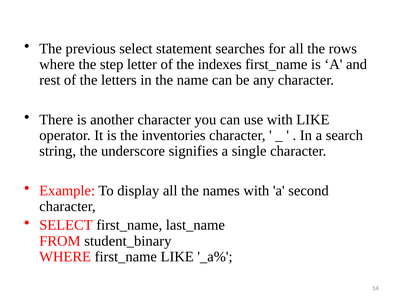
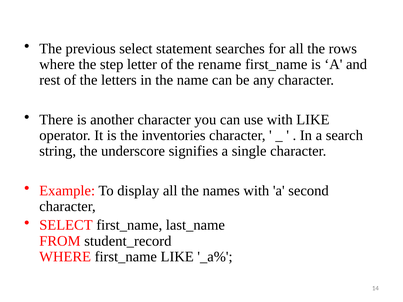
indexes: indexes -> rename (220, 64)
student_binary: student_binary -> student_record (128, 241)
